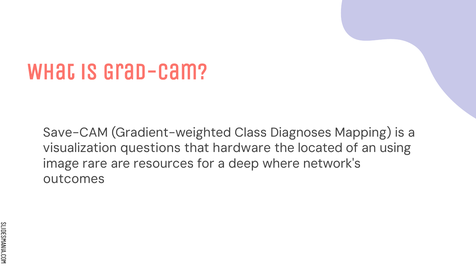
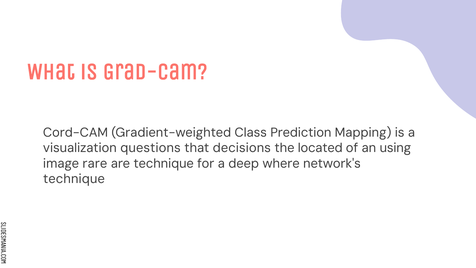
Save-CAM: Save-CAM -> Cord-CAM (76, 132)
Diagnoses: Diagnoses -> Prediction (301, 132)
hardware: hardware -> decisions (242, 148)
are resources: resources -> technique (164, 163)
outcomes: outcomes -> technique (74, 179)
